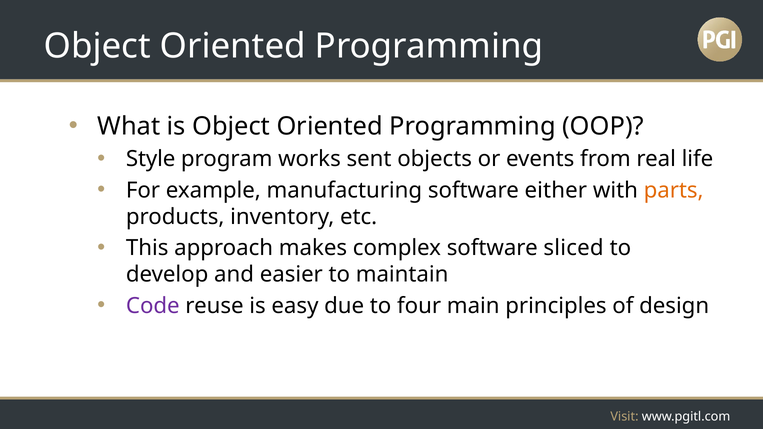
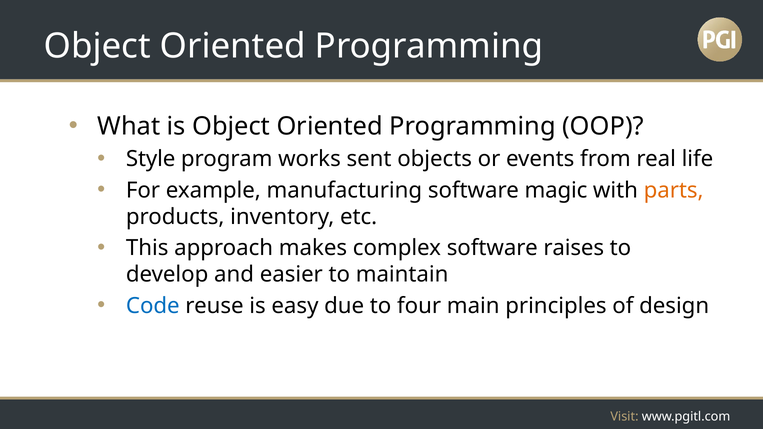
either: either -> magic (556, 190)
sliced: sliced -> raises (574, 248)
Code colour: purple -> blue (153, 306)
